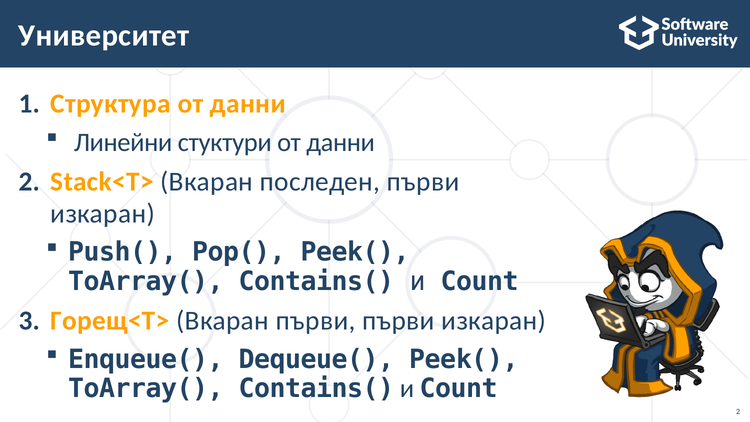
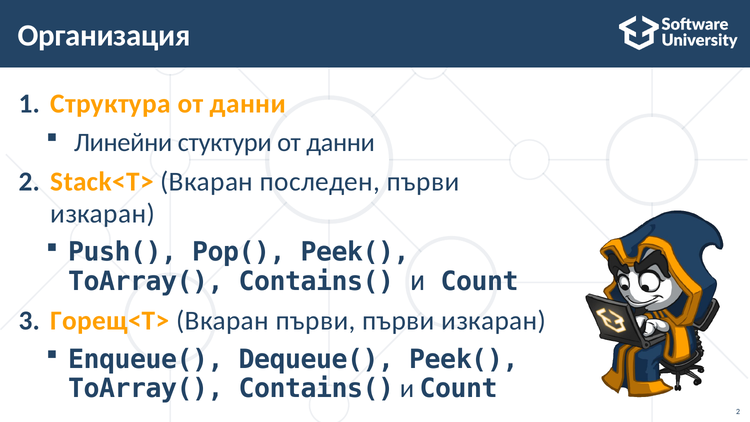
Университет: Университет -> Организация (104, 35)
